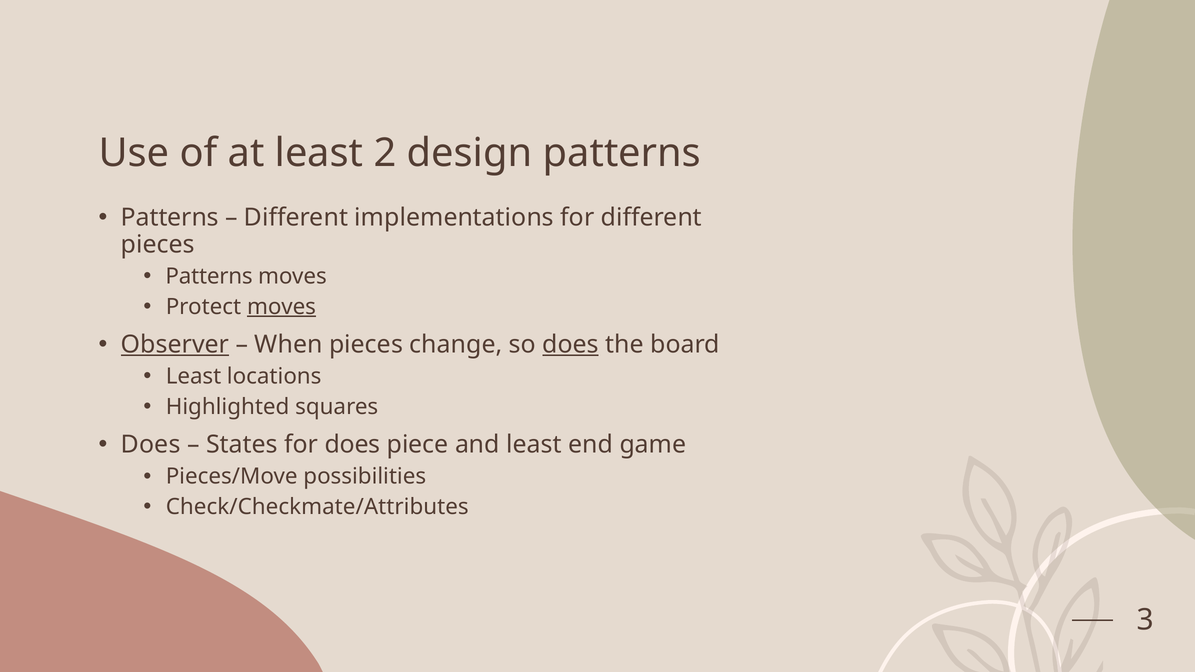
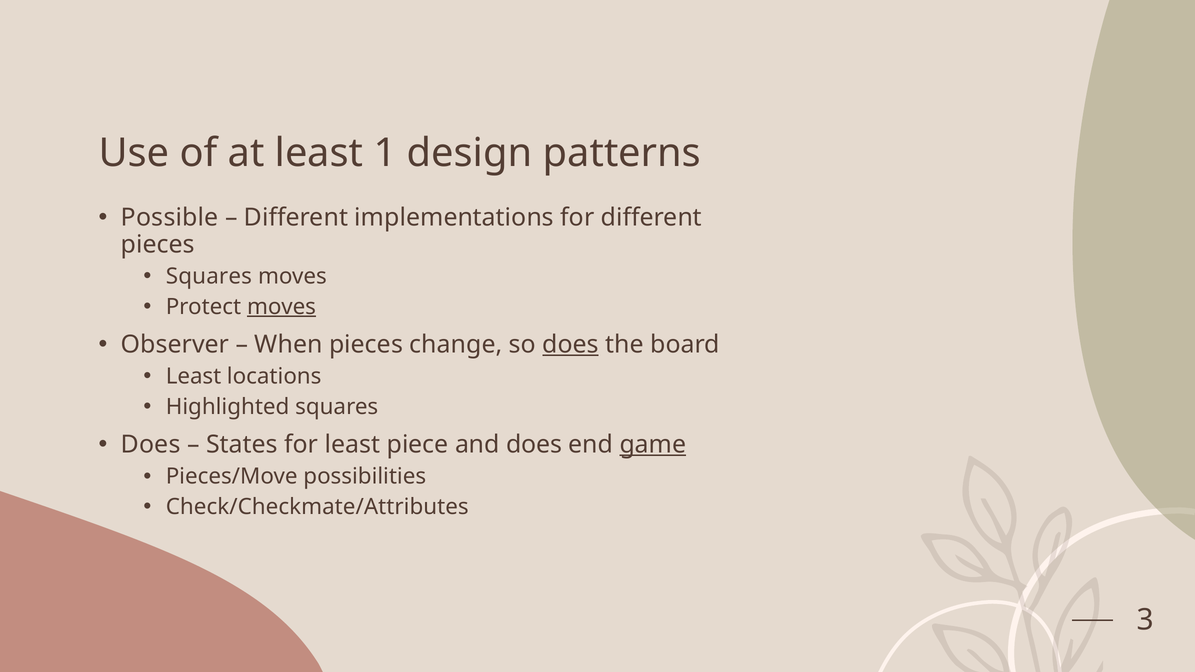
2: 2 -> 1 (385, 153)
Patterns: Patterns -> Possible (170, 218)
Patterns: Patterns -> Squares (209, 276)
Observer underline: present -> none (175, 345)
for does: does -> least (352, 445)
and least: least -> does (534, 445)
game underline: none -> present (653, 445)
